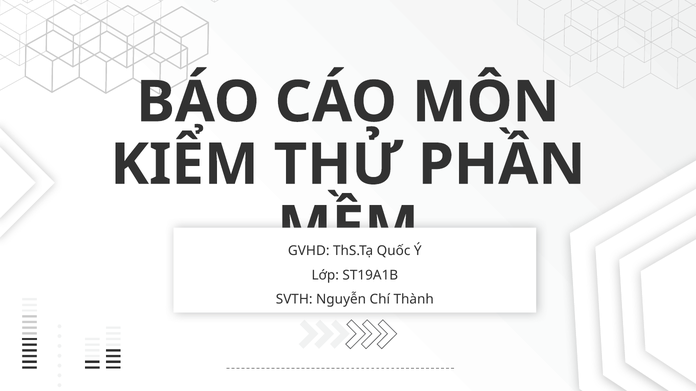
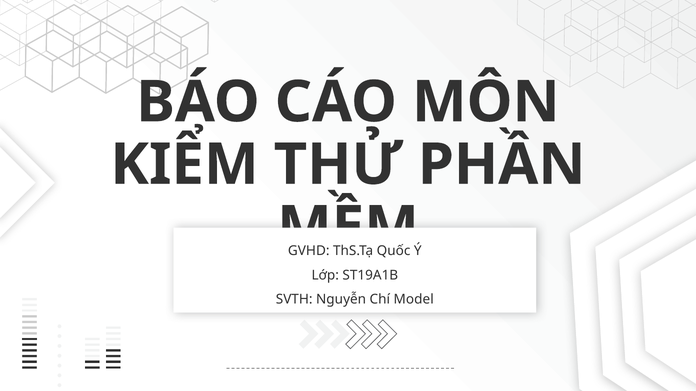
Thành: Thành -> Model (414, 300)
